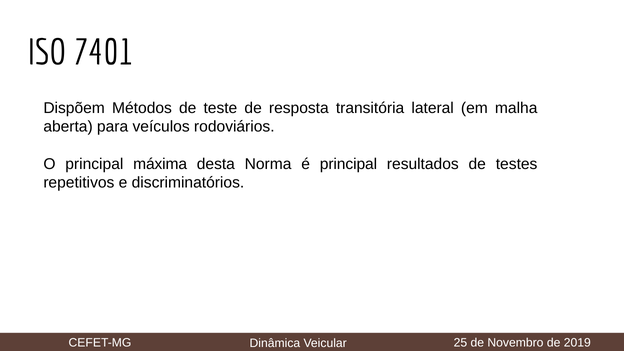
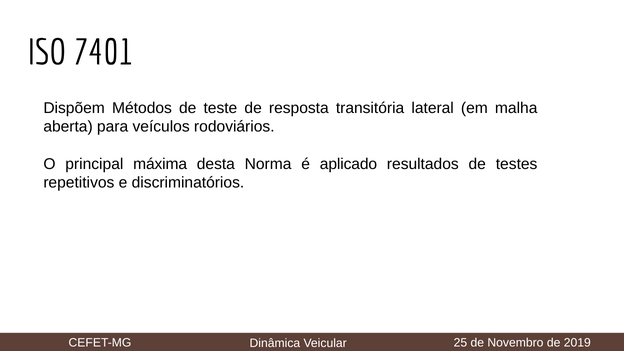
é principal: principal -> aplicado (348, 164)
